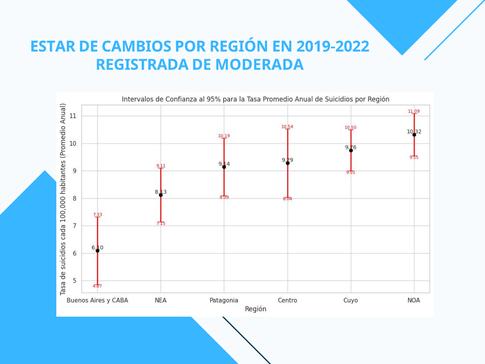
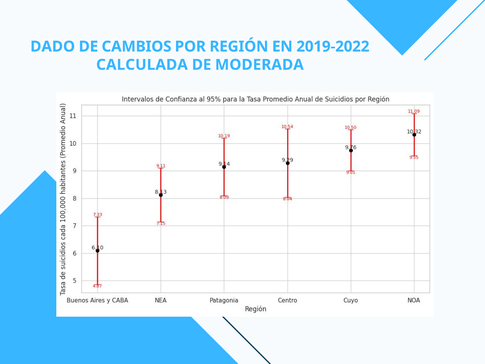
ESTAR: ESTAR -> DADO (53, 47)
REGISTRADA: REGISTRADA -> CALCULADA (142, 65)
